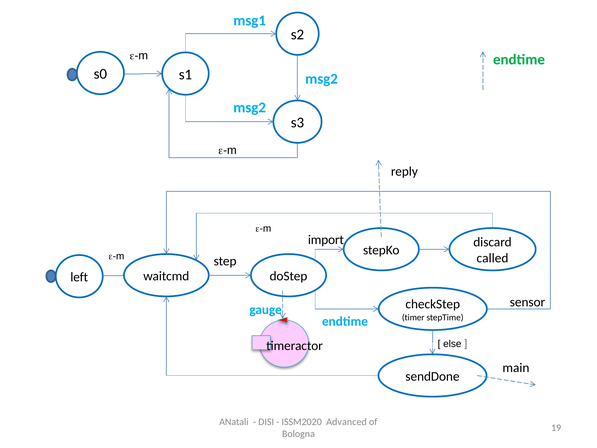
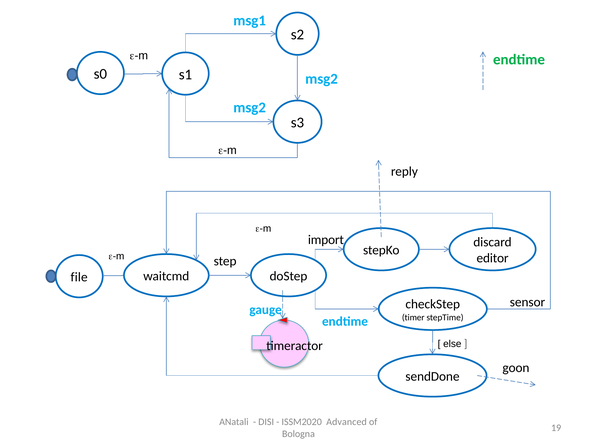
called: called -> editor (493, 258)
left: left -> file (79, 277)
main: main -> goon (516, 368)
